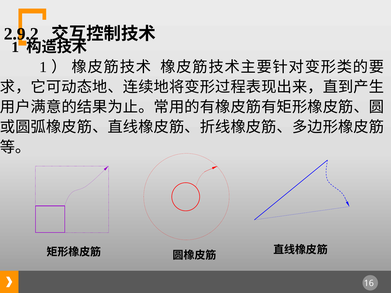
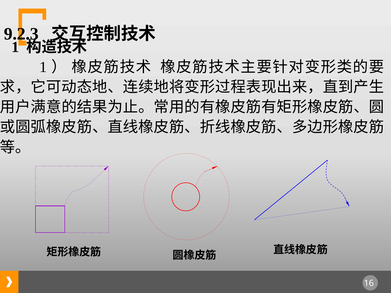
2.9.2: 2.9.2 -> 9.2.3 (21, 34)
